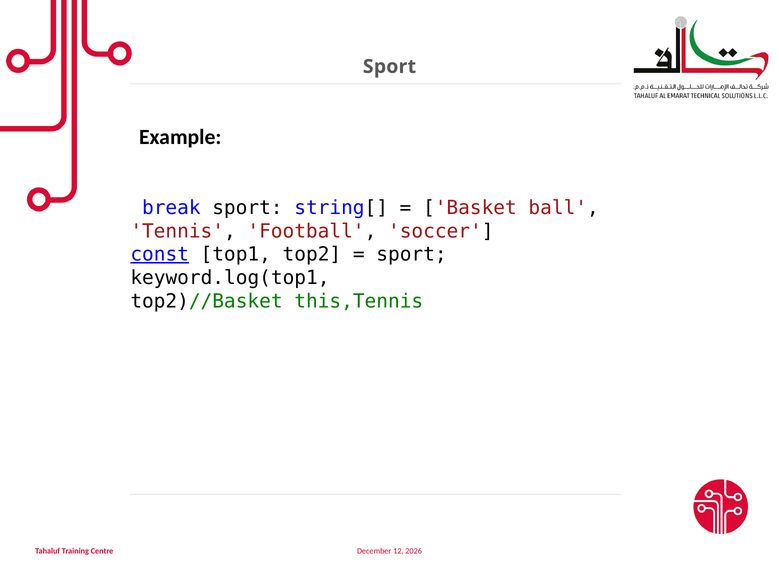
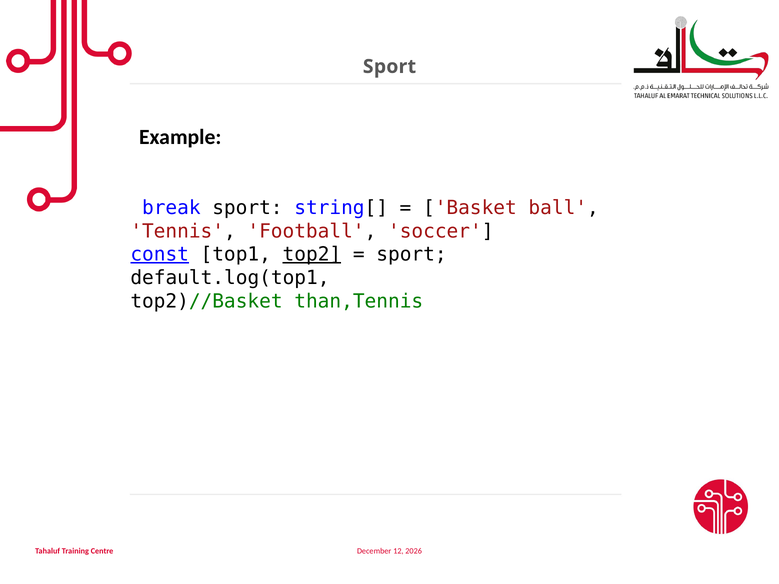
top2 underline: none -> present (312, 255)
keyword.log(top1: keyword.log(top1 -> default.log(top1 (230, 278)
this,Tennis: this,Tennis -> than,Tennis (359, 301)
